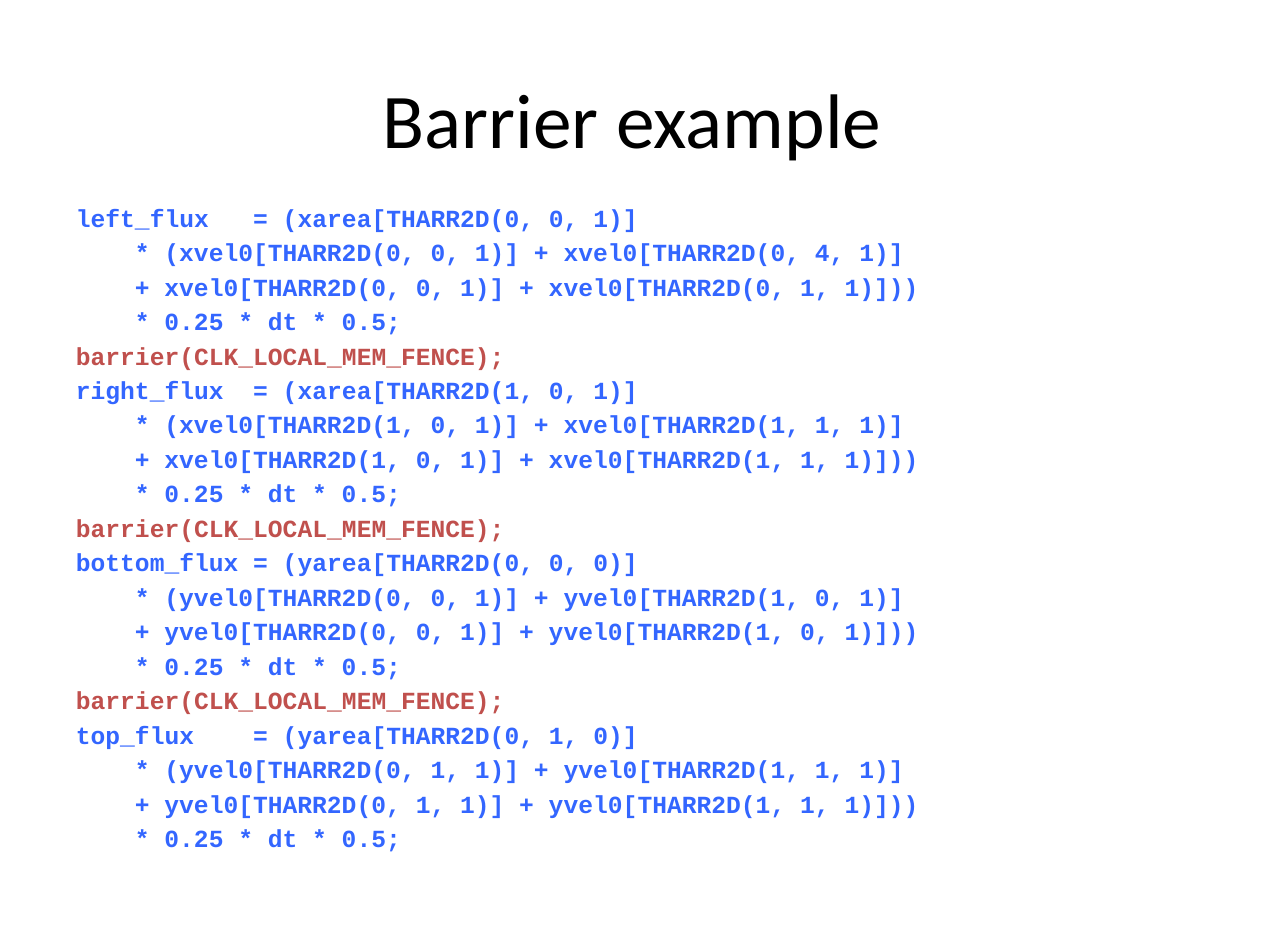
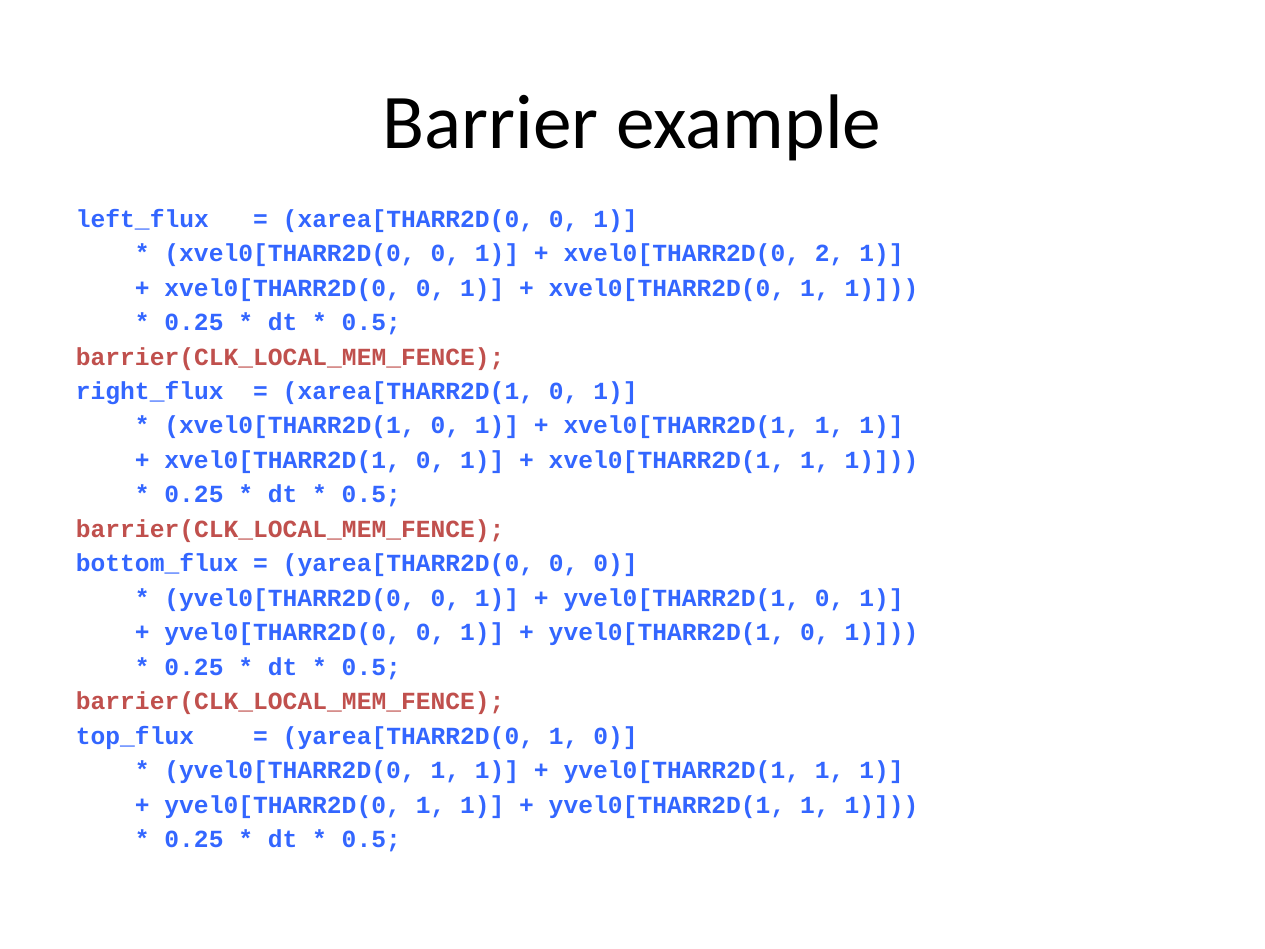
4: 4 -> 2 (830, 253)
